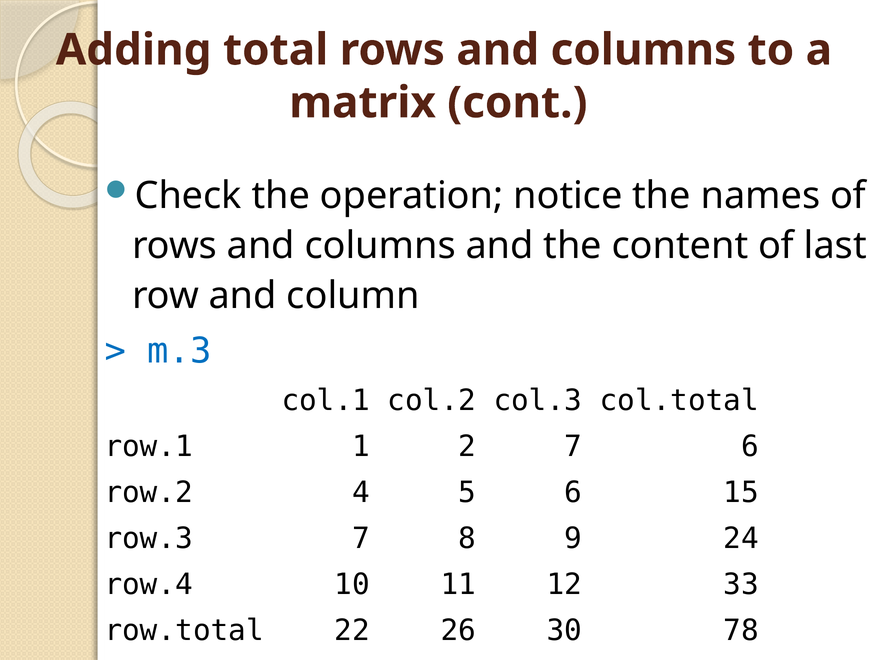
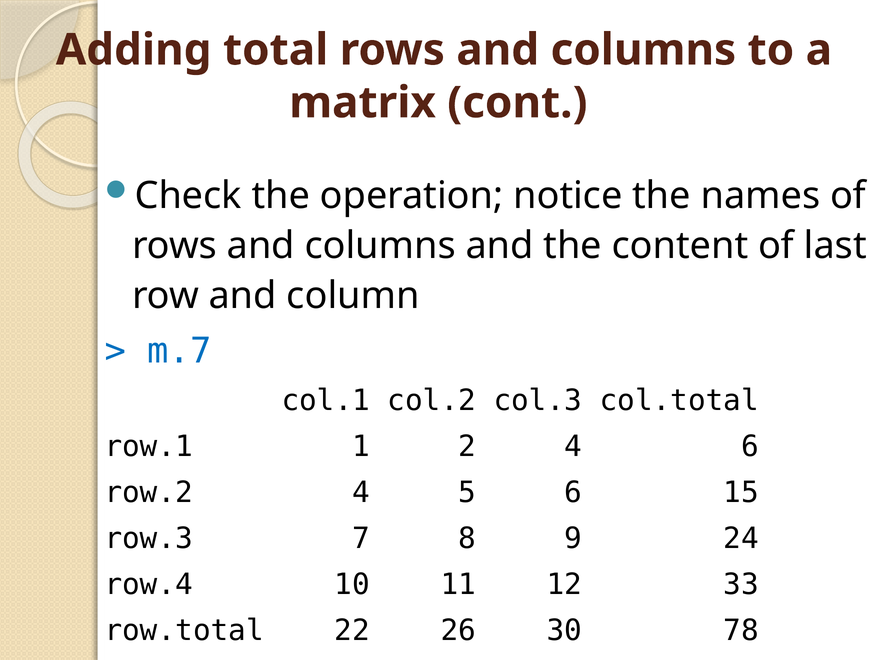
m.3: m.3 -> m.7 (179, 351)
2 7: 7 -> 4 (573, 447)
